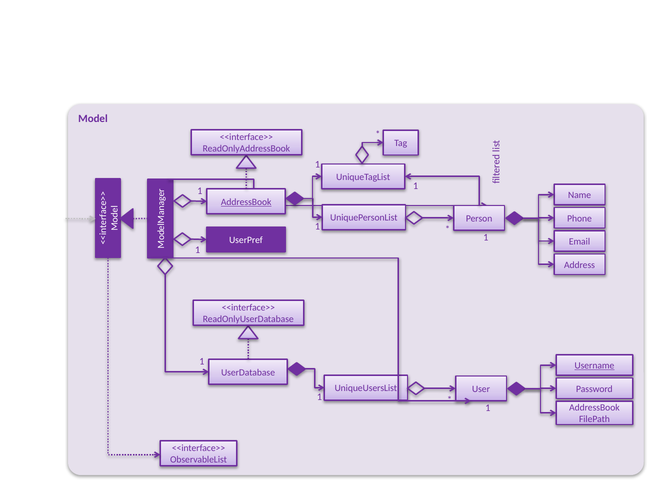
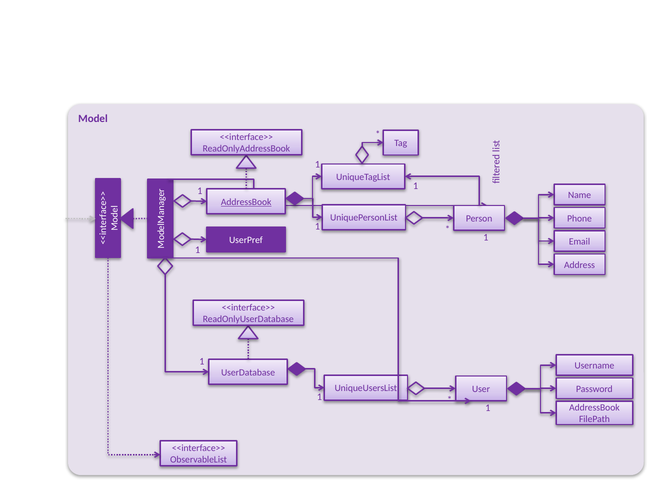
Username underline: present -> none (594, 366)
